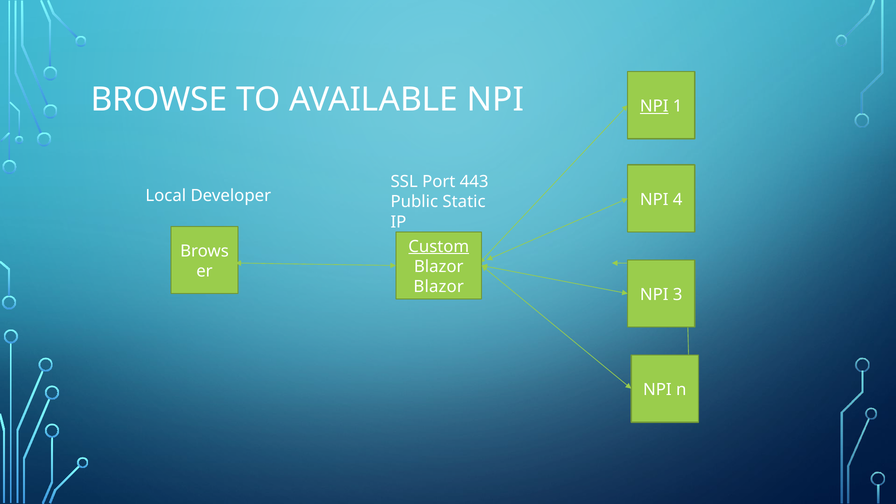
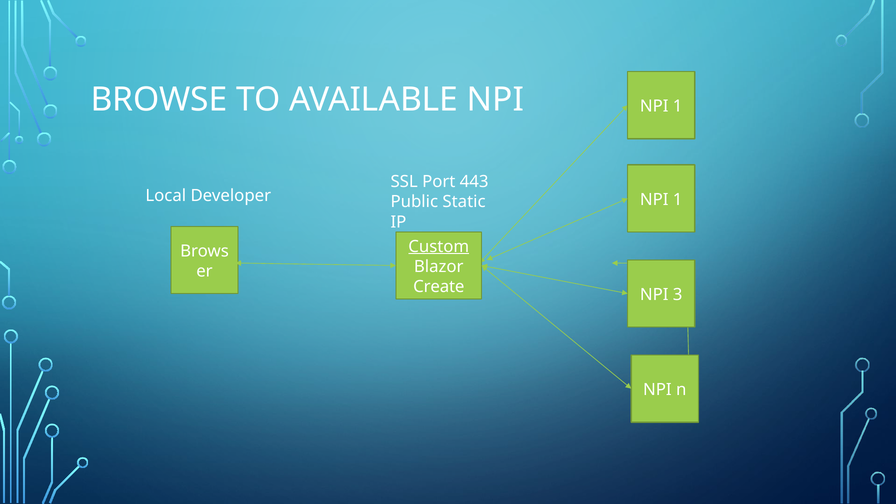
NPI underline: present -> none (654, 106)
4: 4 -> 1 (678, 200)
Blazor: Blazor -> Create (439, 287)
